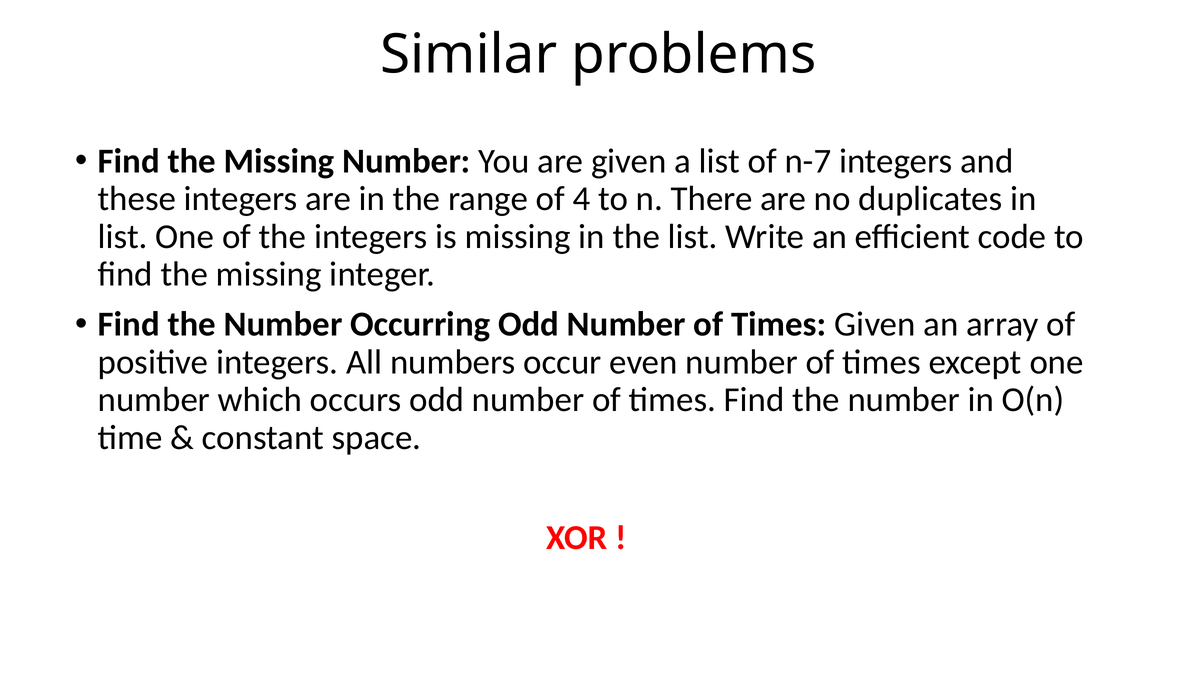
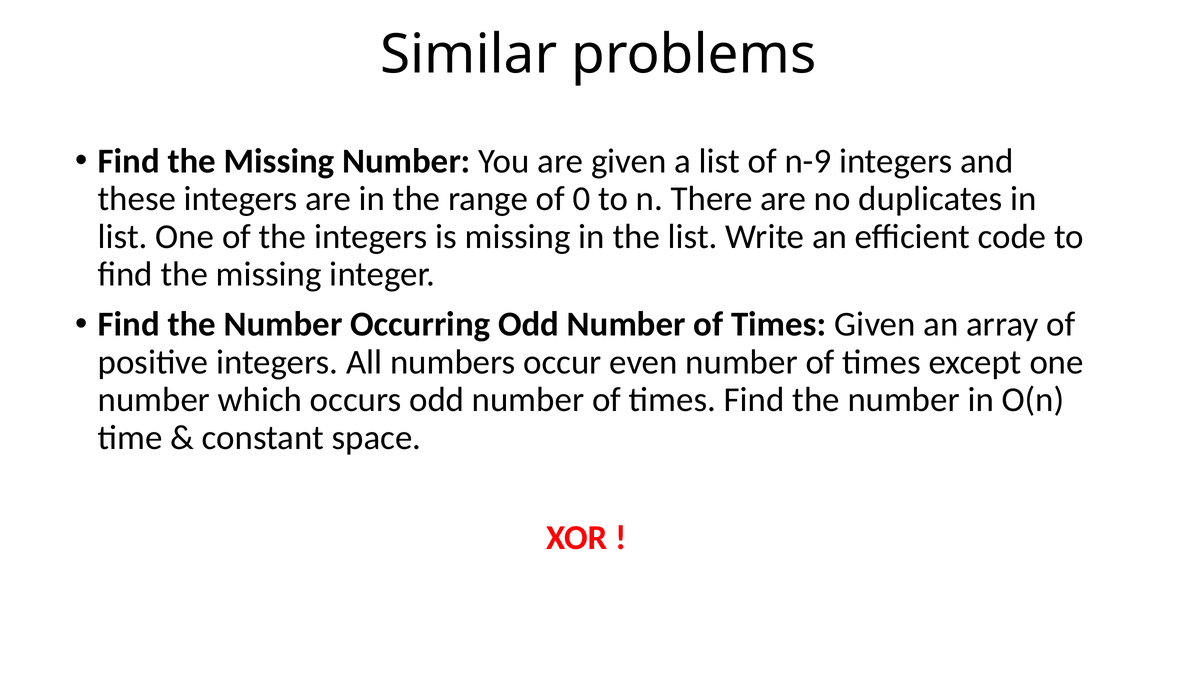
n-7: n-7 -> n-9 (808, 161)
4: 4 -> 0 (582, 199)
